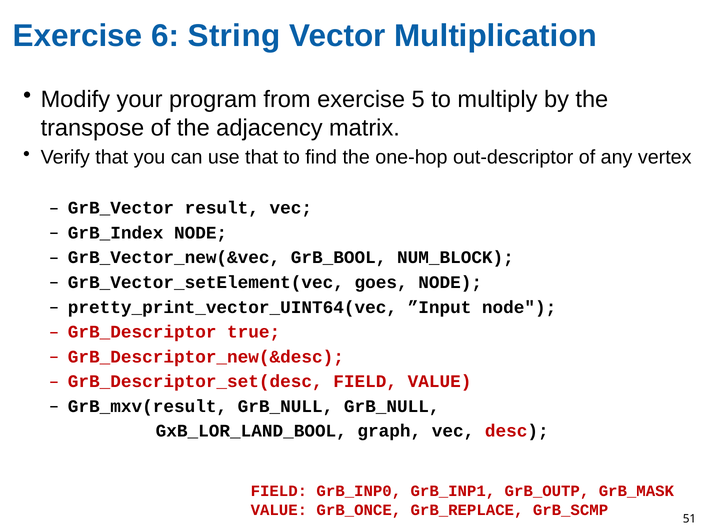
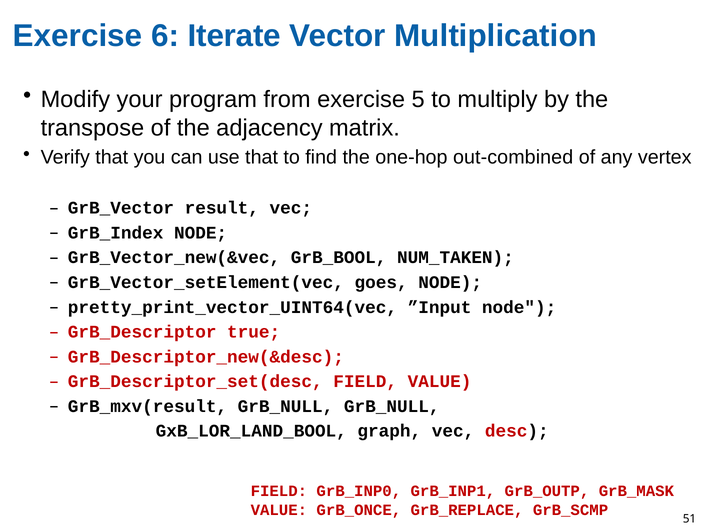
String: String -> Iterate (234, 36)
out-descriptor: out-descriptor -> out-combined (513, 157)
NUM_BLOCK: NUM_BLOCK -> NUM_TAKEN (455, 258)
